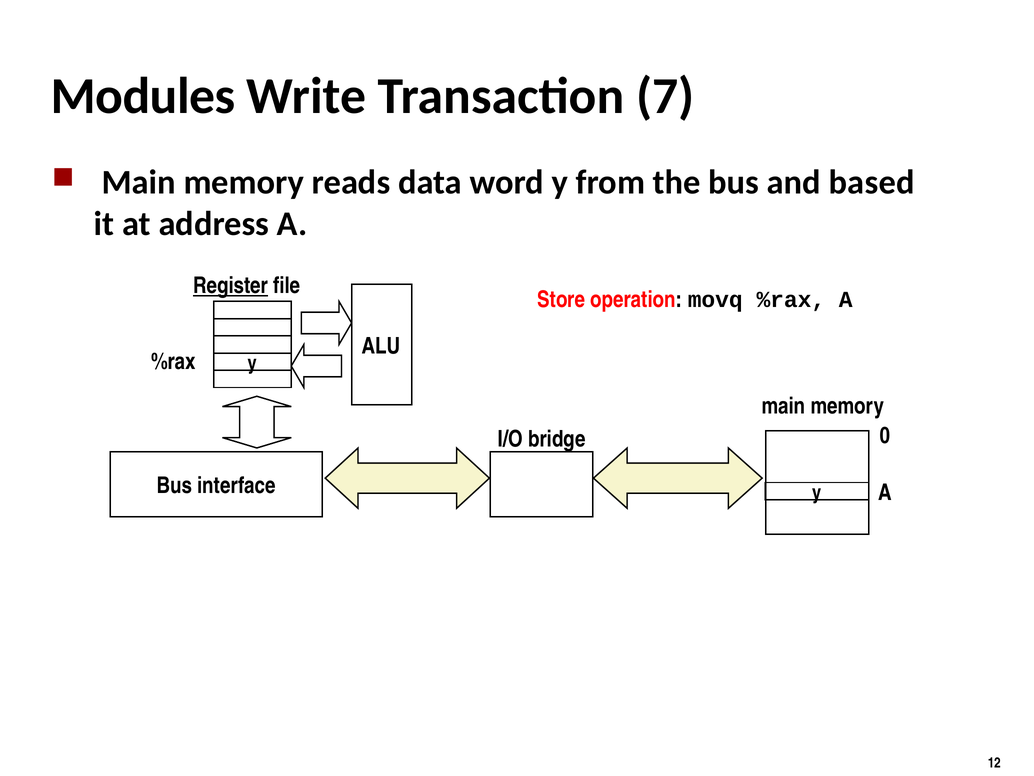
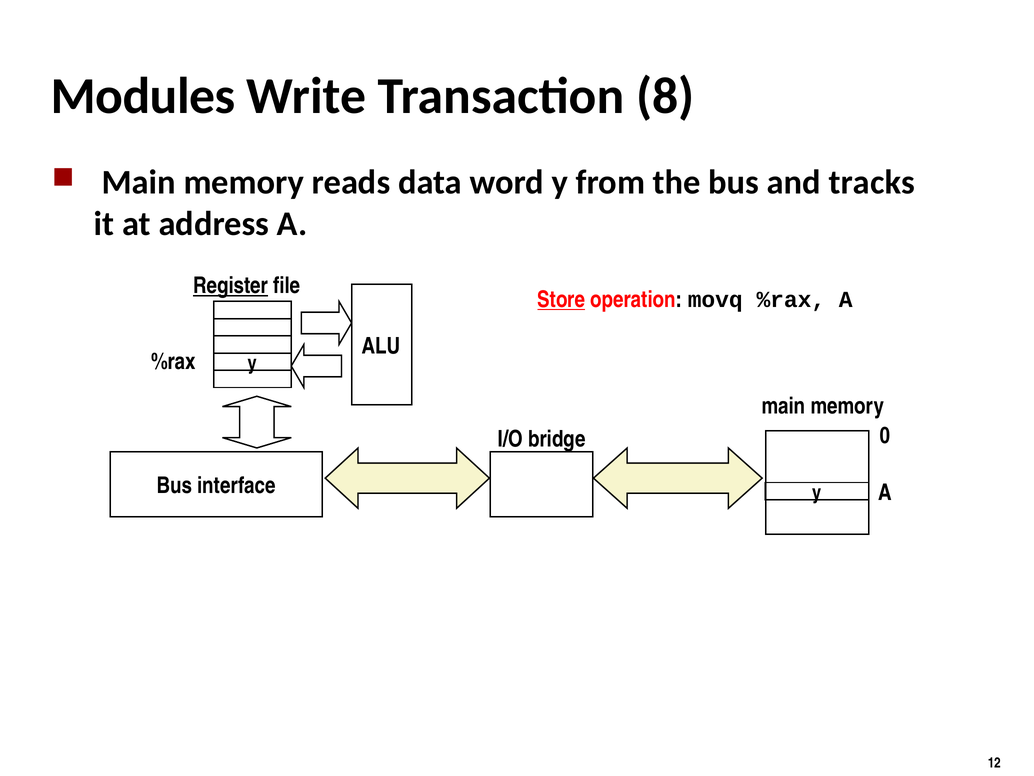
7: 7 -> 8 (665, 96)
based: based -> tracks (872, 182)
Store underline: none -> present (561, 299)
